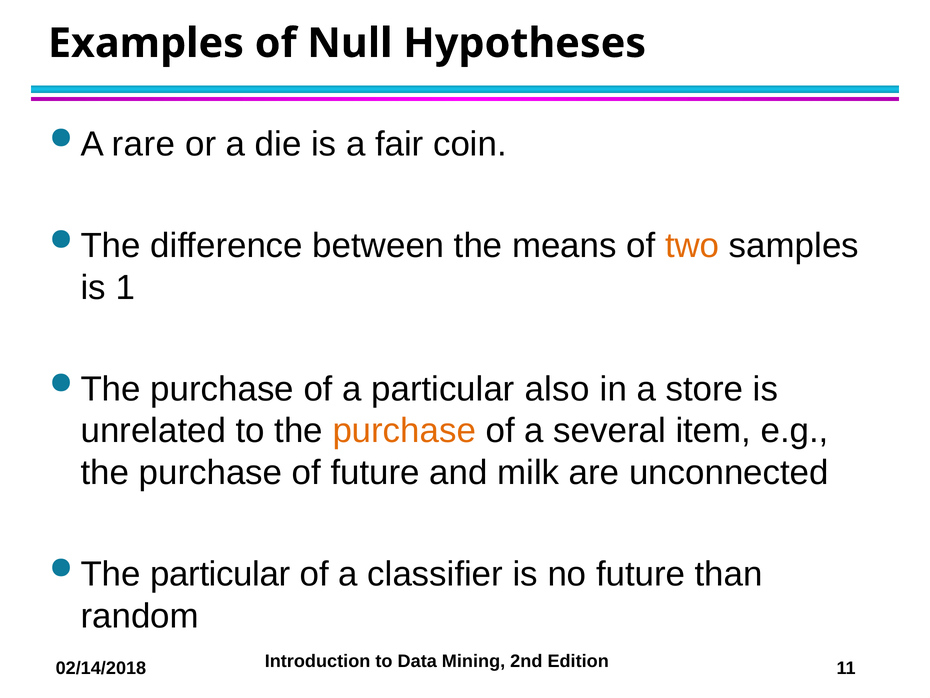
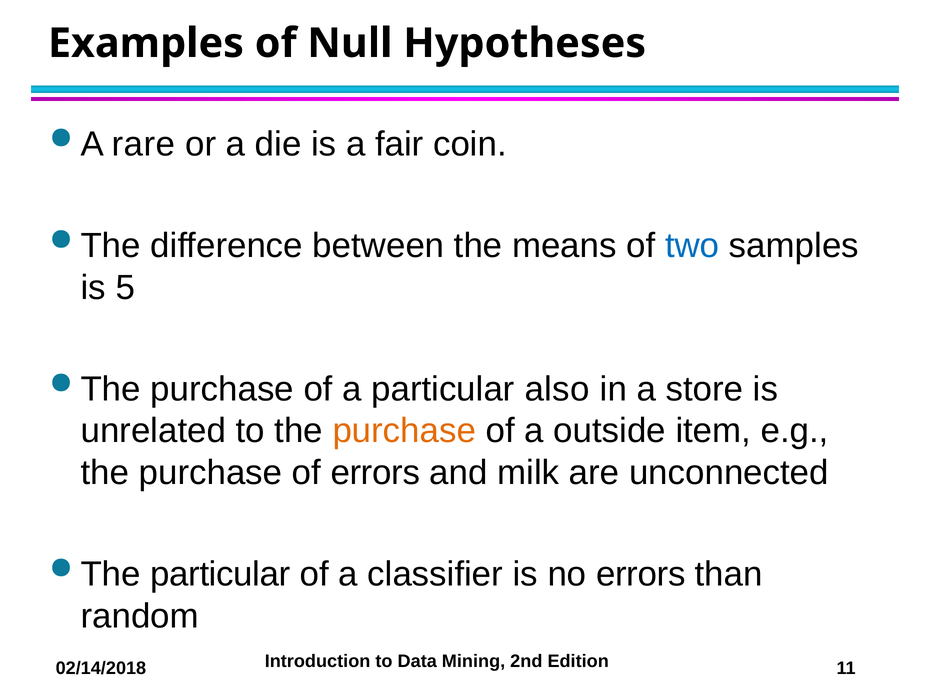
two colour: orange -> blue (692, 245)
1: 1 -> 5 (125, 287)
several: several -> outside (610, 431)
of future: future -> errors (375, 472)
no future: future -> errors (641, 574)
